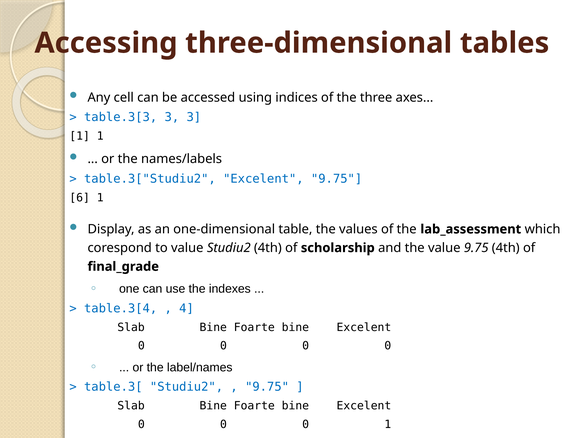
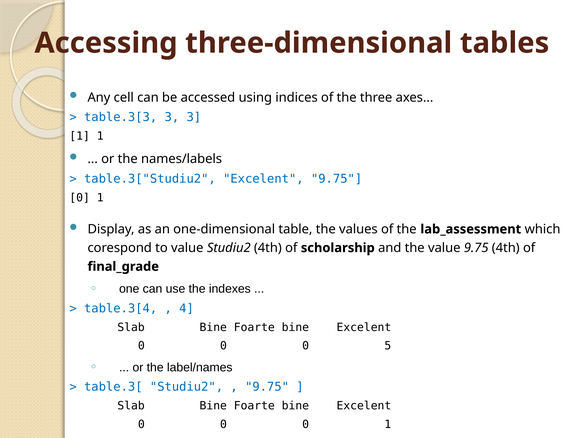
6: 6 -> 0 (80, 198)
0 0 0 0: 0 -> 5 (388, 346)
